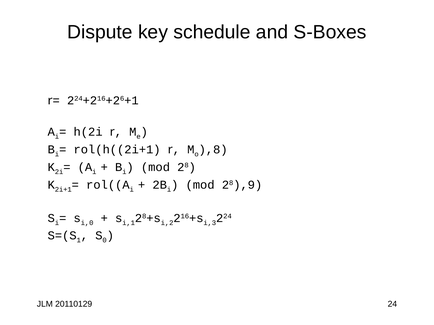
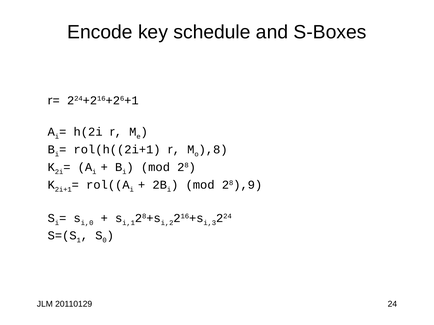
Dispute: Dispute -> Encode (100, 32)
